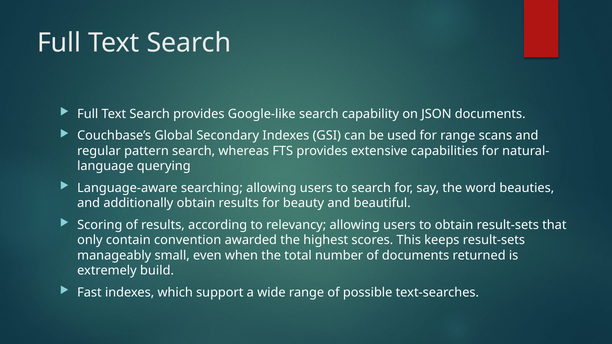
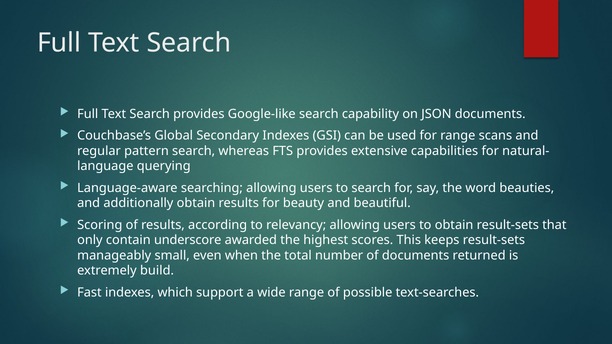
convention: convention -> underscore (188, 240)
